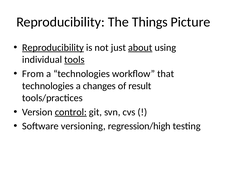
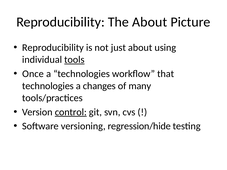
The Things: Things -> About (150, 22)
Reproducibility underline: present -> none (53, 48)
about underline: present -> none (140, 48)
From: From -> Once (33, 74)
result: result -> many (140, 86)
regression/high: regression/high -> regression/hide (139, 126)
